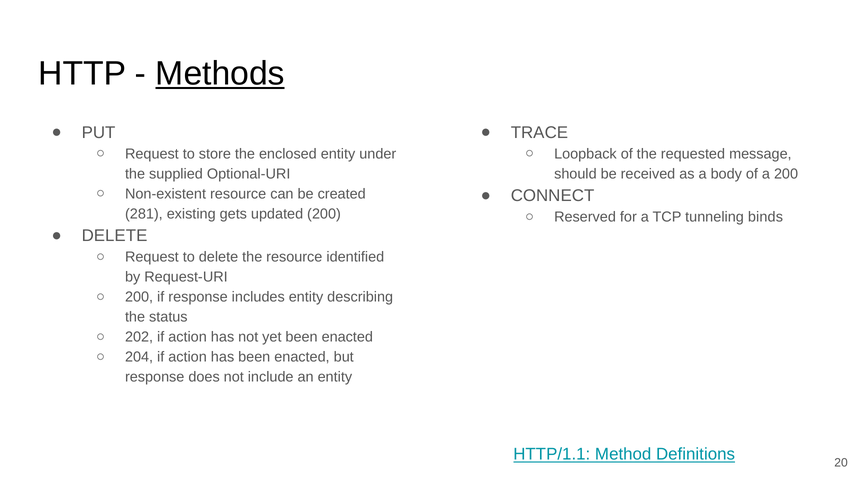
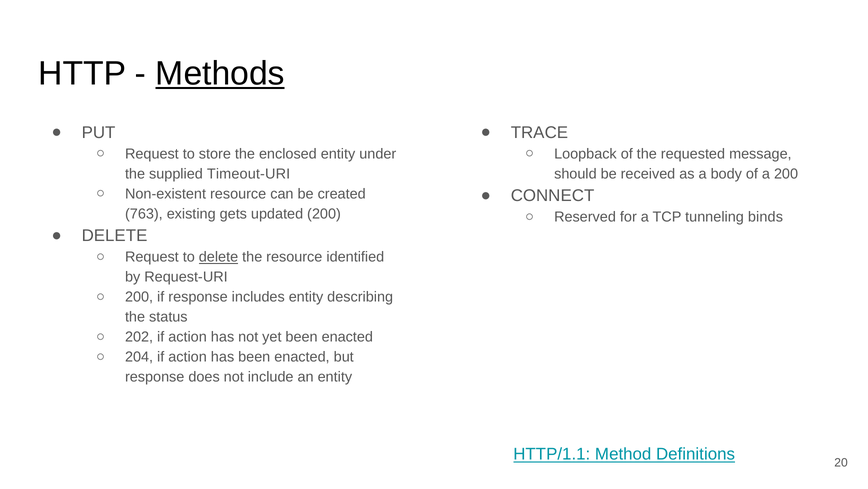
Optional-URI: Optional-URI -> Timeout-URI (249, 174)
281: 281 -> 763 (144, 213)
delete underline: none -> present (219, 257)
